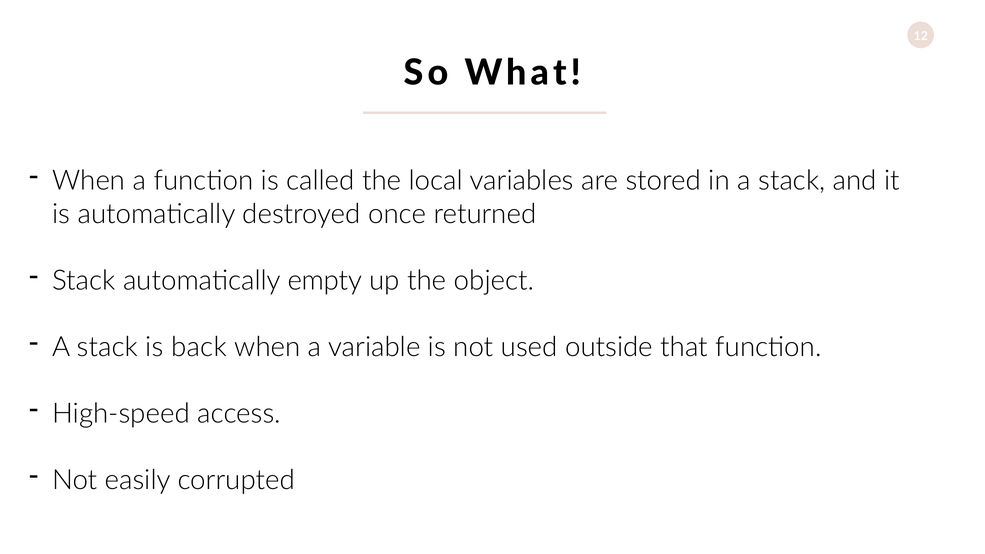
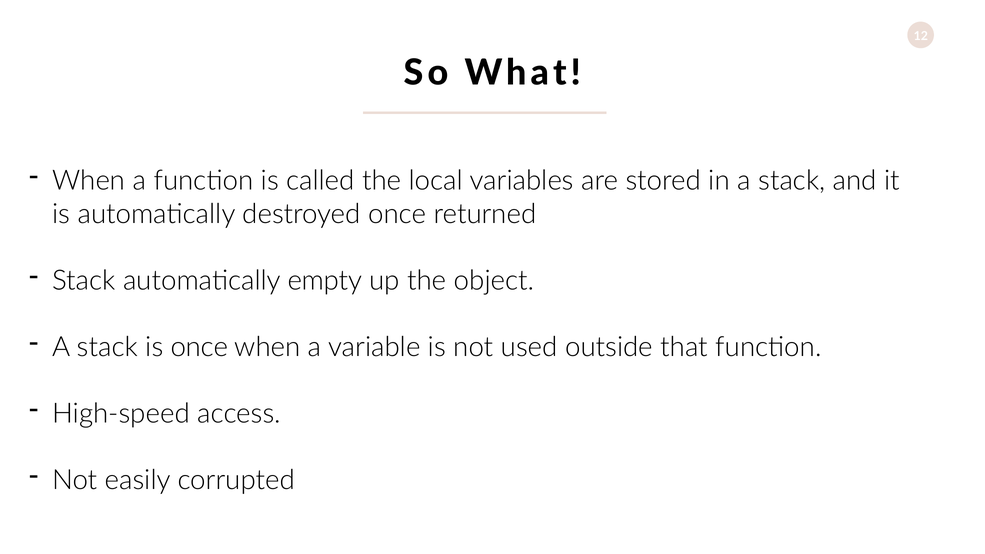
is back: back -> once (199, 347)
